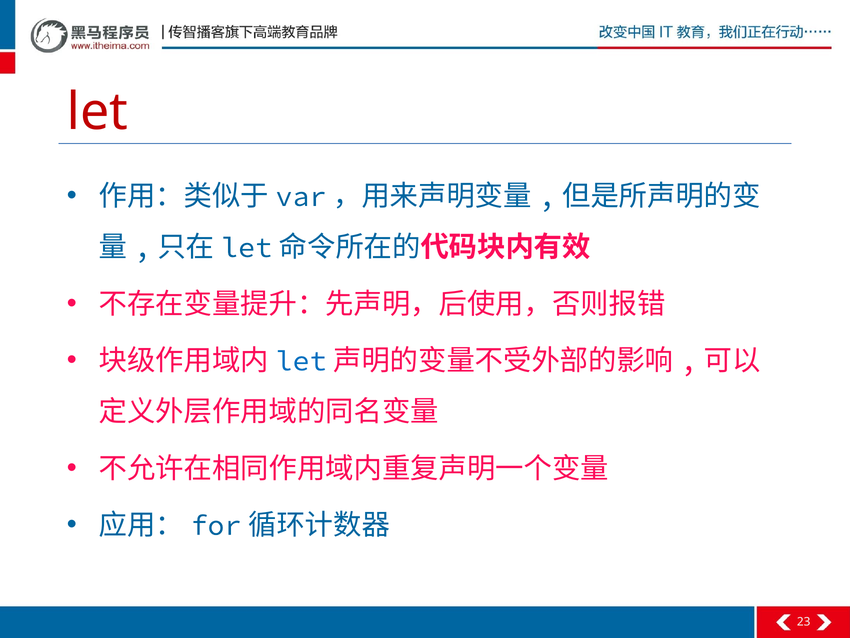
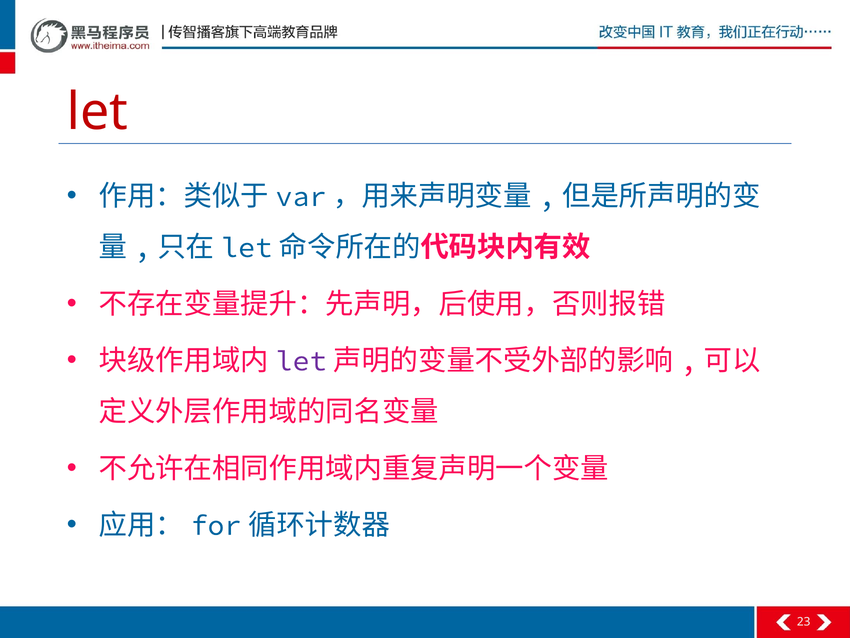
let colour: blue -> purple (301, 361)
